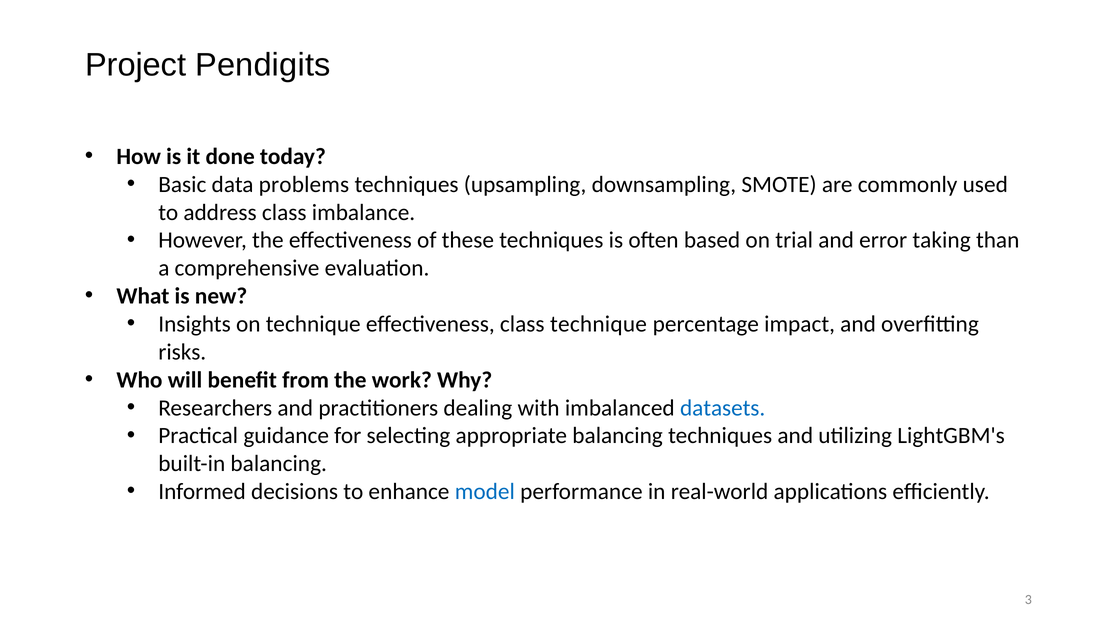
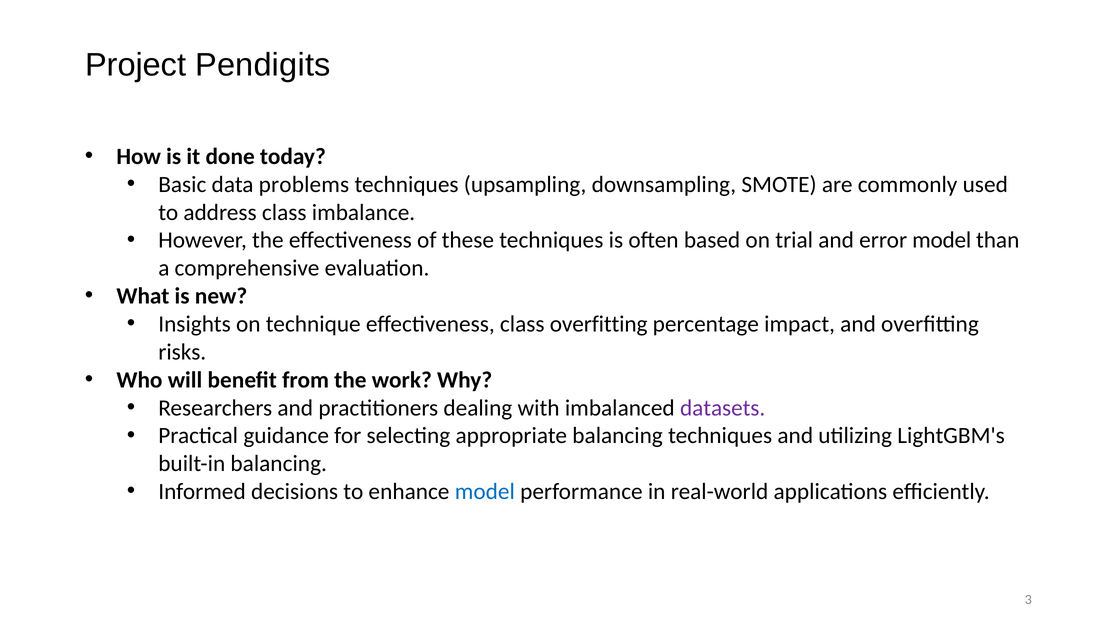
error taking: taking -> model (942, 240)
class technique: technique -> overfitting (599, 324)
datasets colour: blue -> purple (723, 408)
